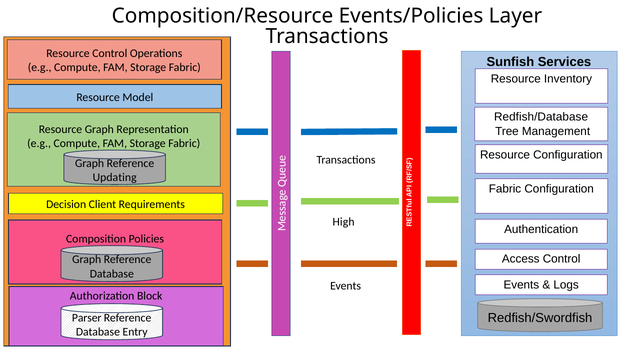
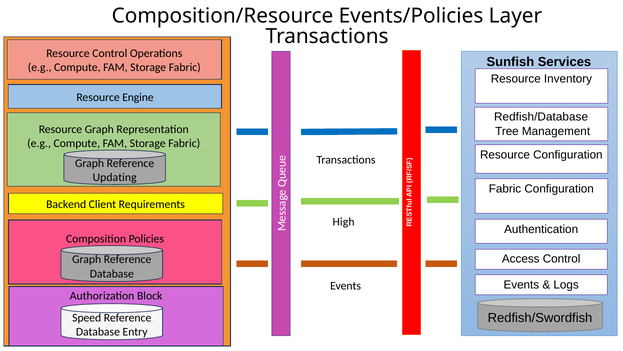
Model: Model -> Engine (138, 97)
Decision: Decision -> Backend (66, 204)
Parser: Parser -> Speed (87, 317)
